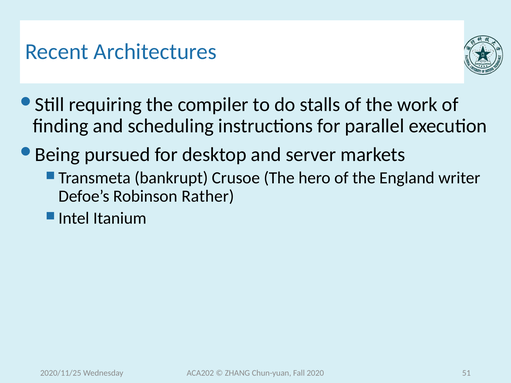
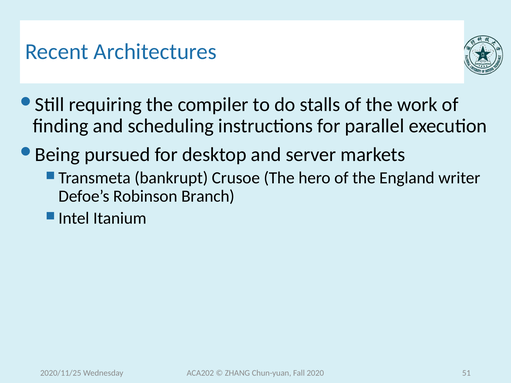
Rather: Rather -> Branch (208, 197)
